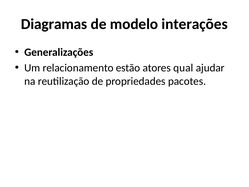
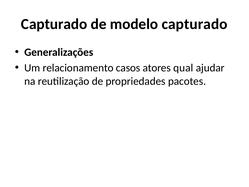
Diagramas: Diagramas -> Capturado (54, 24)
modelo interações: interações -> capturado (195, 24)
estão: estão -> casos (128, 68)
